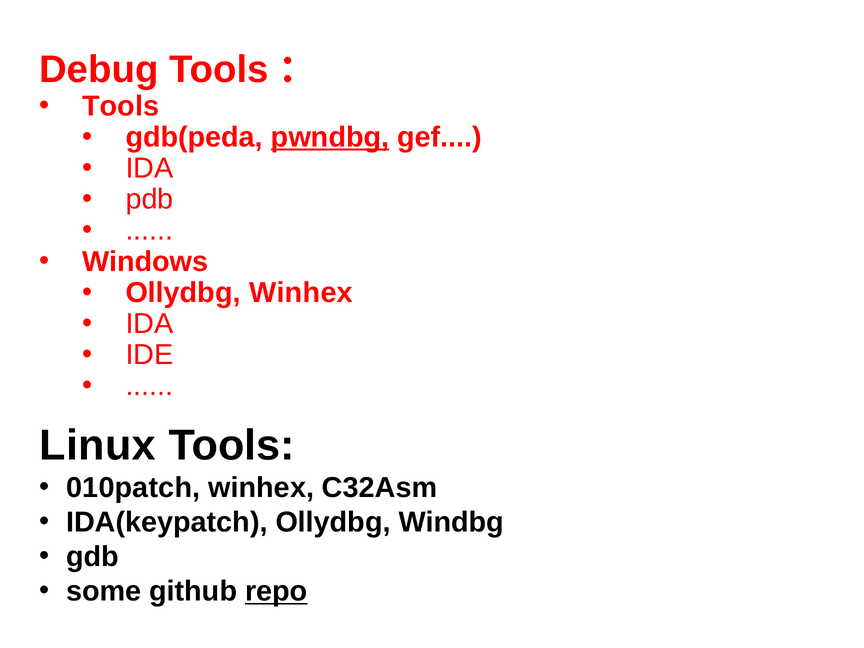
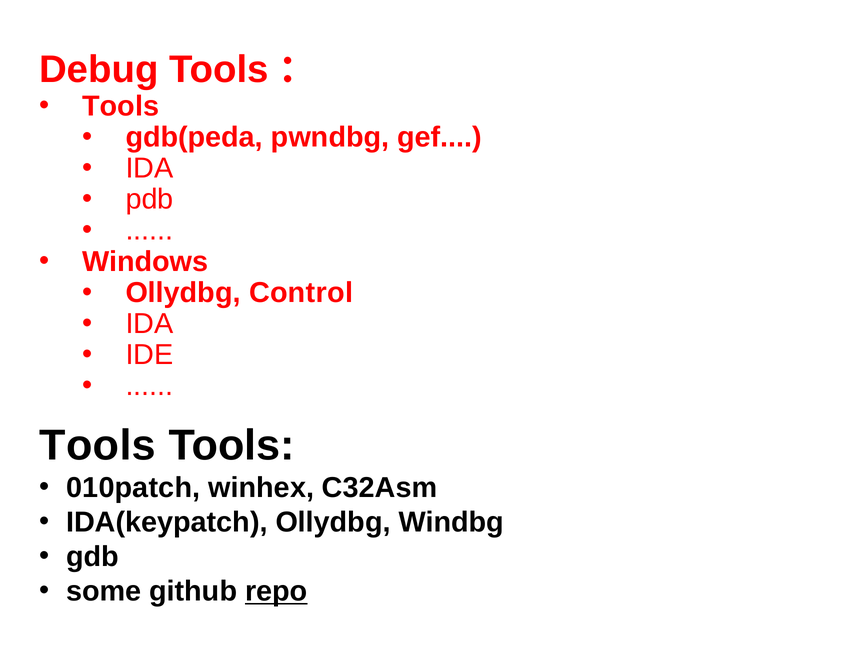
pwndbg underline: present -> none (330, 137)
Ollydbg Winhex: Winhex -> Control (301, 293)
Linux: Linux -> Tools (98, 446)
